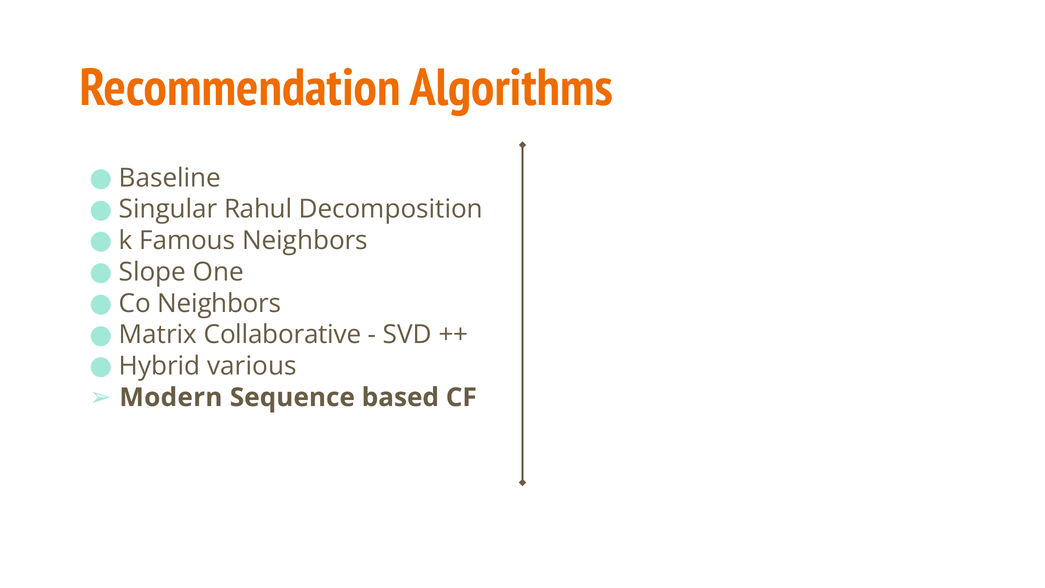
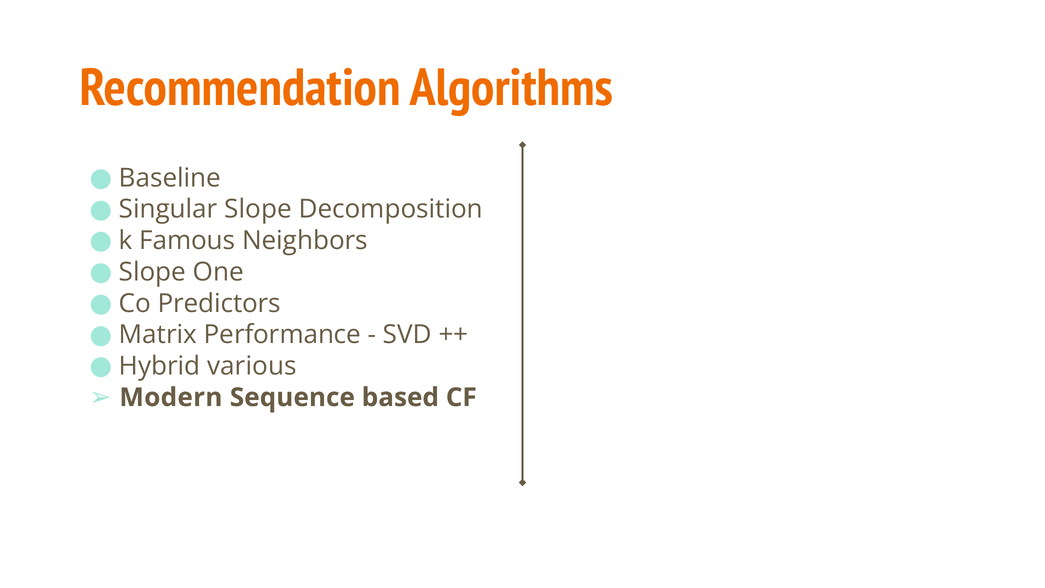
Singular Rahul: Rahul -> Slope (258, 209)
Co Neighbors: Neighbors -> Predictors (219, 303)
Collaborative: Collaborative -> Performance (282, 335)
